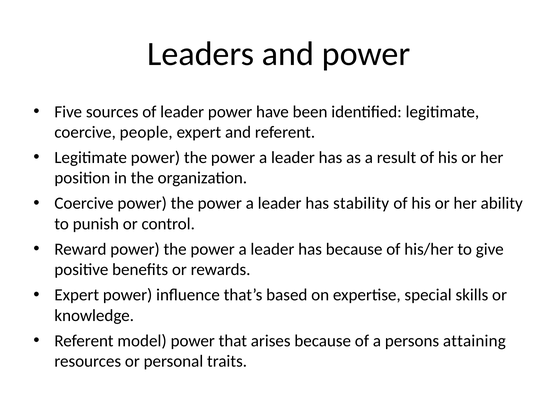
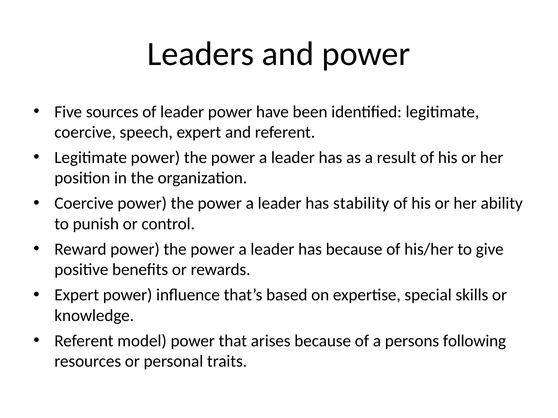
people: people -> speech (146, 132)
attaining: attaining -> following (475, 341)
